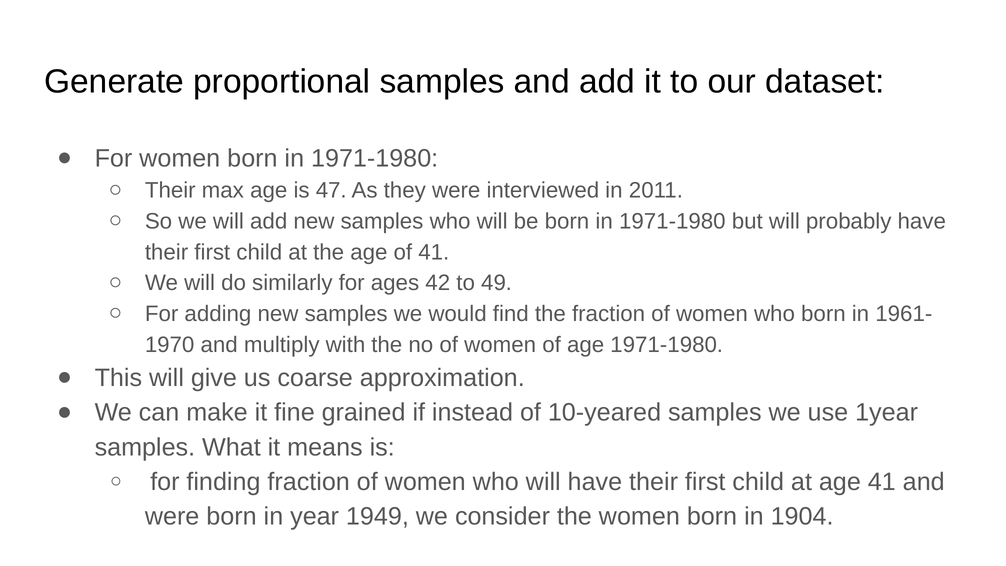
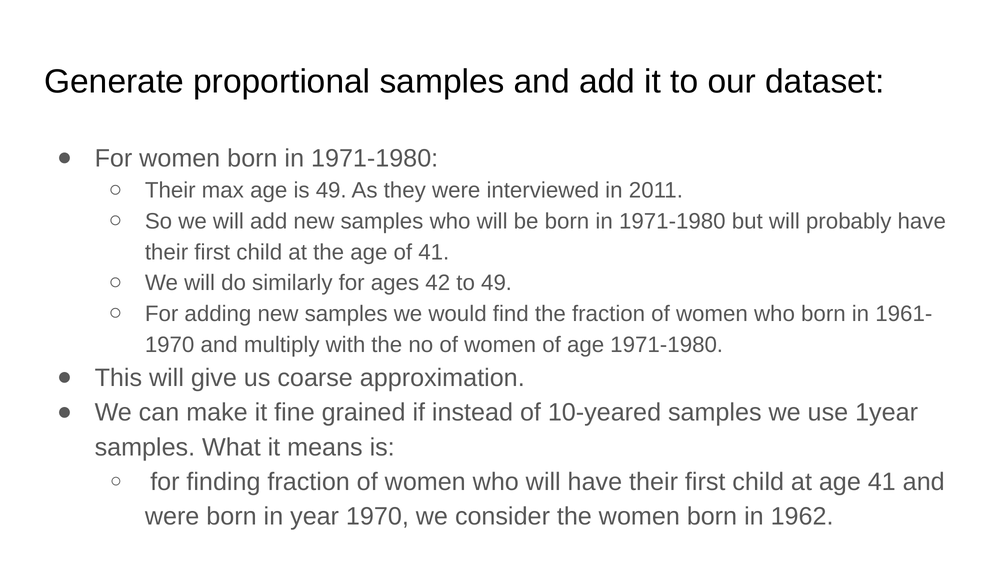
is 47: 47 -> 49 (331, 191)
year 1949: 1949 -> 1970 (377, 517)
1904: 1904 -> 1962 (802, 517)
